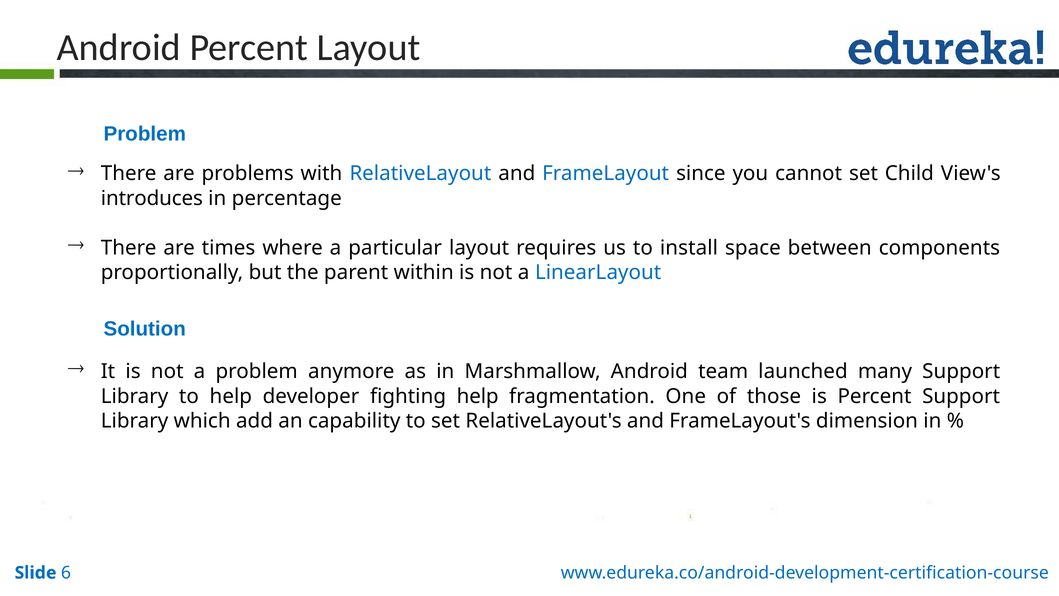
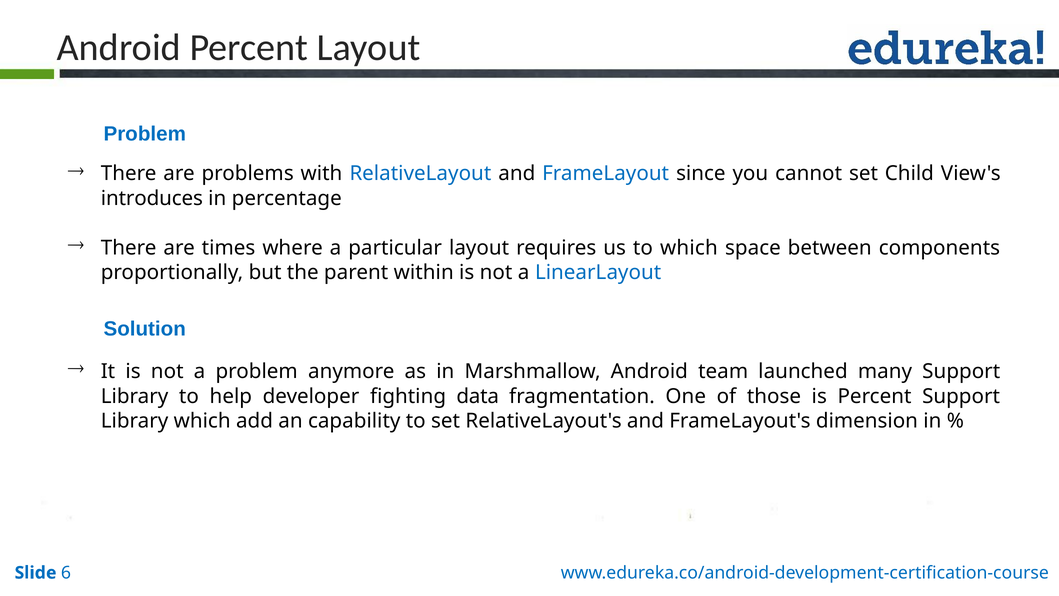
to install: install -> which (689, 248)
fighting help: help -> data (478, 396)
